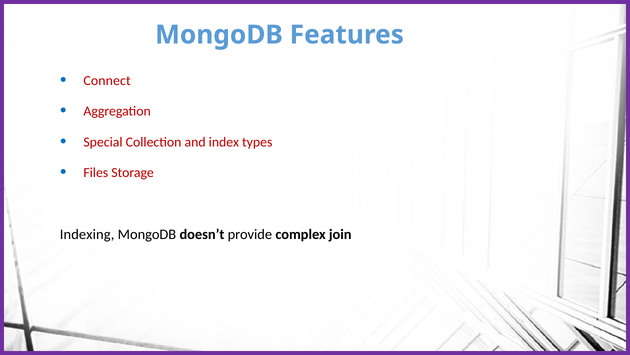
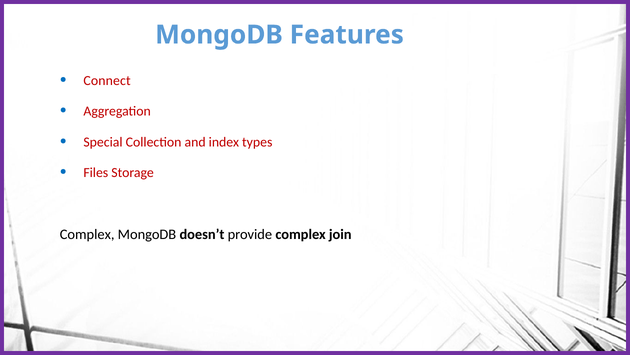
Indexing: Indexing -> Complex (87, 234)
